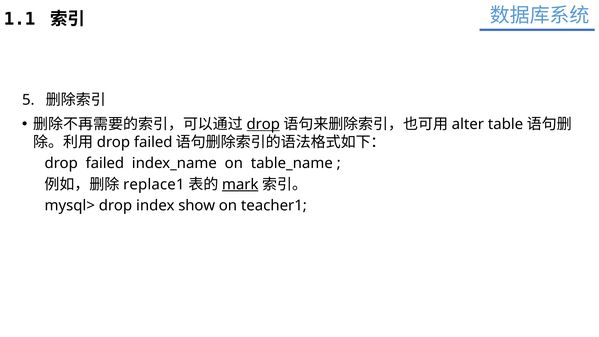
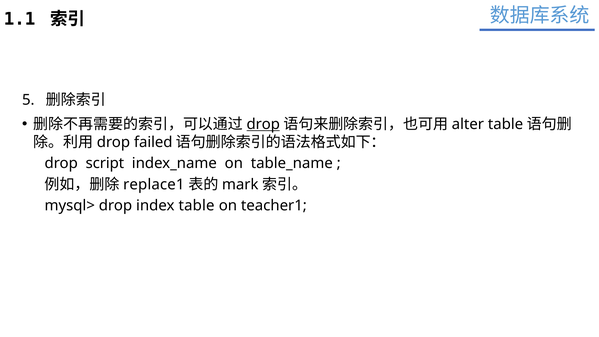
failed: failed -> script (105, 163)
mark underline: present -> none (240, 184)
index show: show -> table (197, 205)
